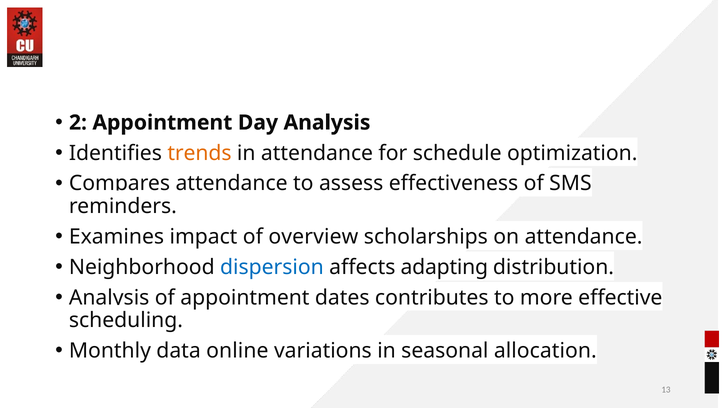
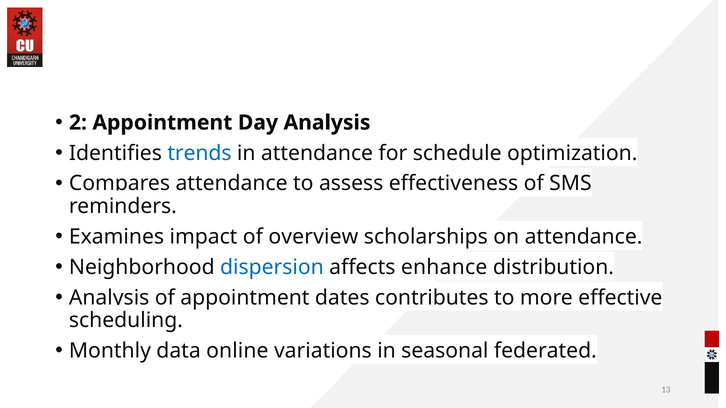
trends colour: orange -> blue (199, 153)
adapting: adapting -> enhance (444, 267)
allocation: allocation -> federated (545, 351)
